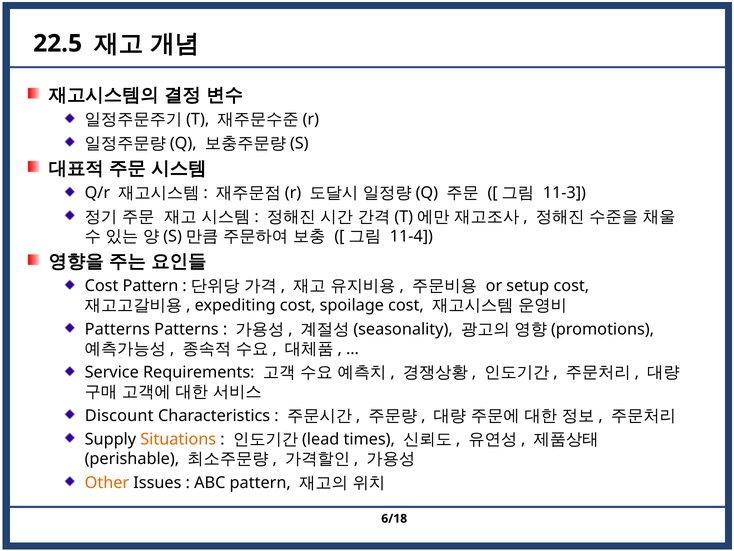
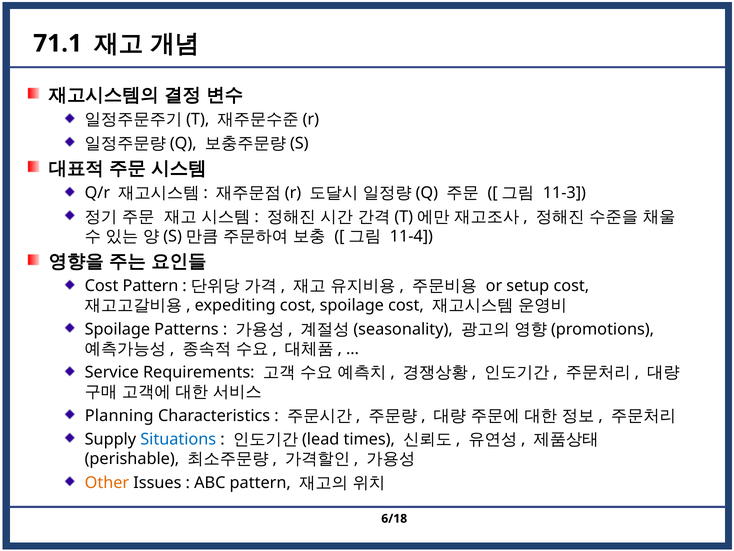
22.5: 22.5 -> 71.1 (58, 43)
Patterns: Patterns -> Spoilage (117, 329)
Discount: Discount -> Planning (119, 415)
Situations colour: orange -> blue (178, 439)
